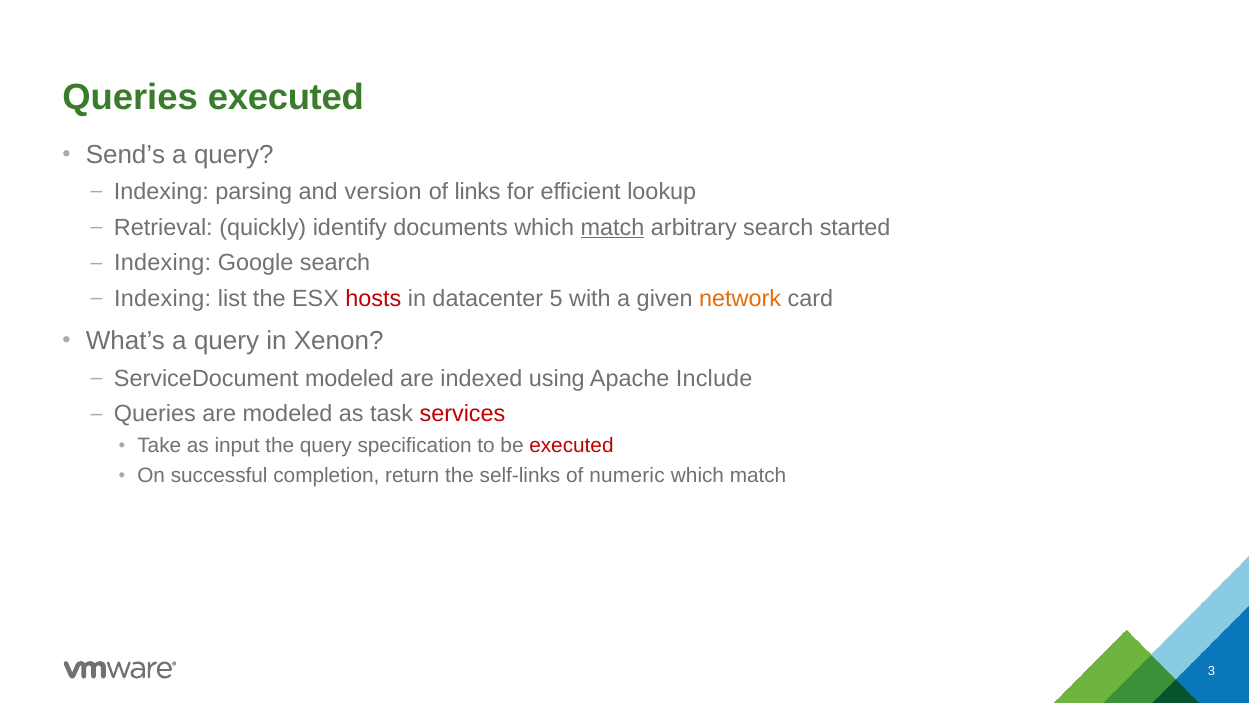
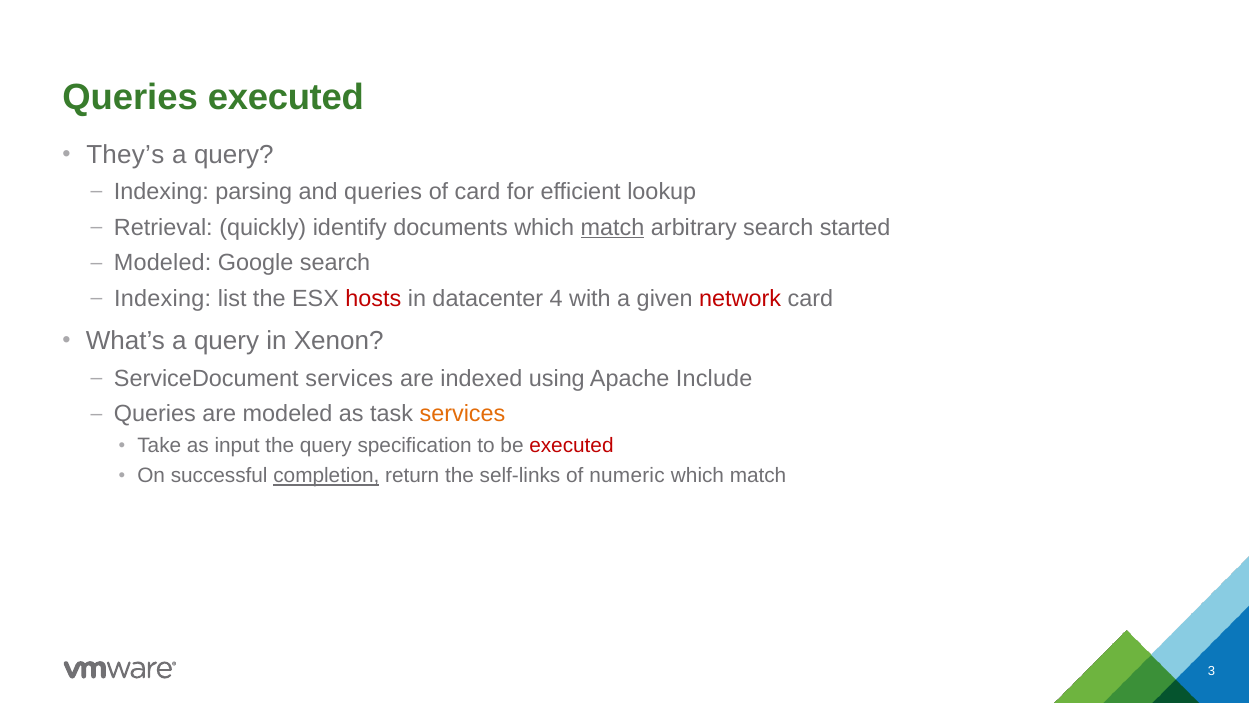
Send’s: Send’s -> They’s (125, 154)
and version: version -> queries (383, 192)
of links: links -> card (477, 192)
Indexing: Indexing -> Modeled (163, 263)
5: 5 -> 4 (556, 299)
network colour: orange -> red (740, 299)
ServiceDocument modeled: modeled -> services (349, 378)
services colour: red -> orange (463, 414)
completion underline: none -> present (326, 476)
